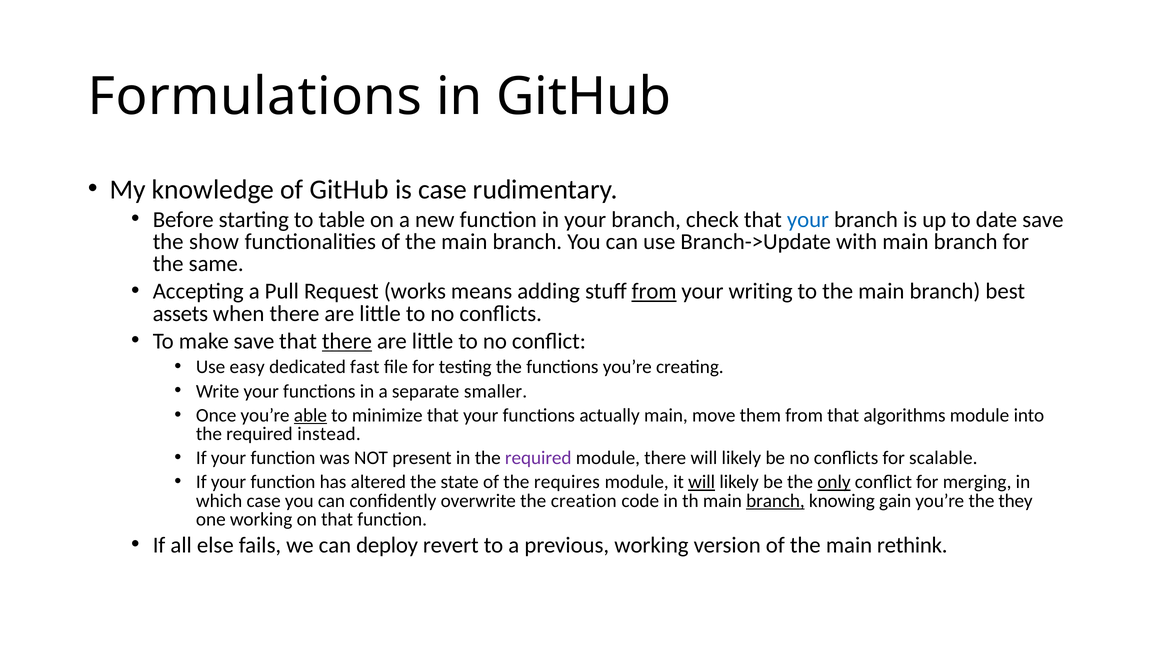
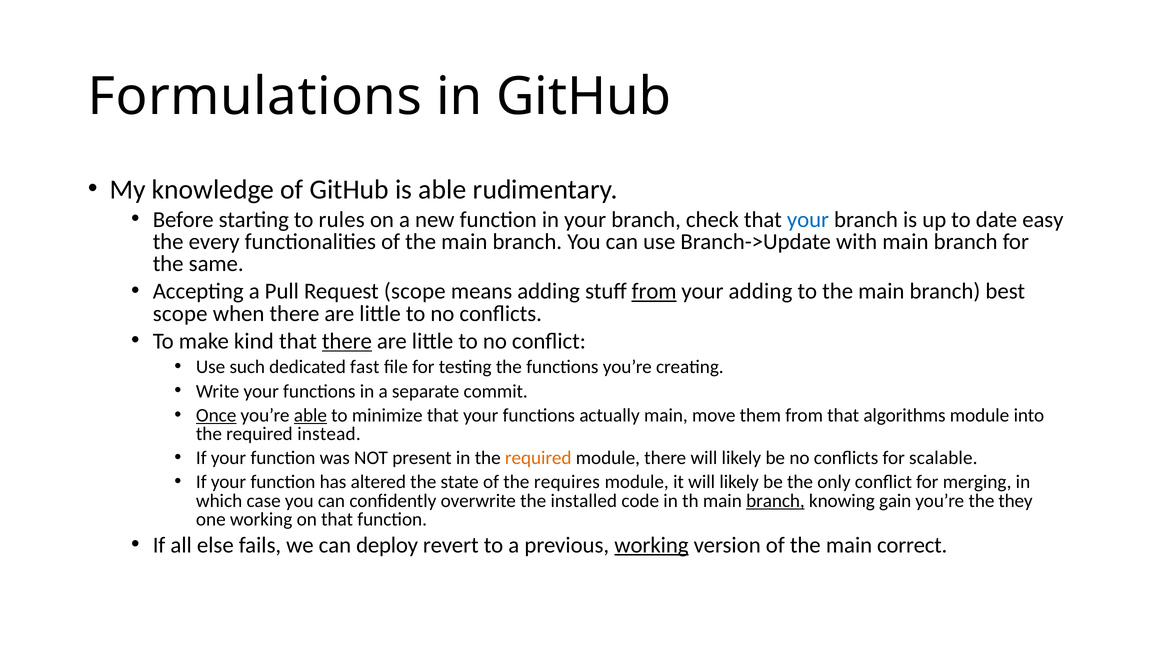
is case: case -> able (442, 189)
table: table -> rules (342, 219)
date save: save -> easy (1043, 219)
show: show -> every (214, 242)
Request works: works -> scope (415, 291)
your writing: writing -> adding (760, 291)
assets: assets -> scope (180, 313)
make save: save -> kind (254, 341)
easy: easy -> such (247, 367)
smaller: smaller -> commit (496, 391)
Once underline: none -> present (216, 415)
required colour: purple -> orange (538, 458)
will underline: present -> none (702, 482)
only underline: present -> none (834, 482)
creation: creation -> installed (584, 500)
working underline: none -> present (651, 545)
rethink: rethink -> correct (912, 545)
